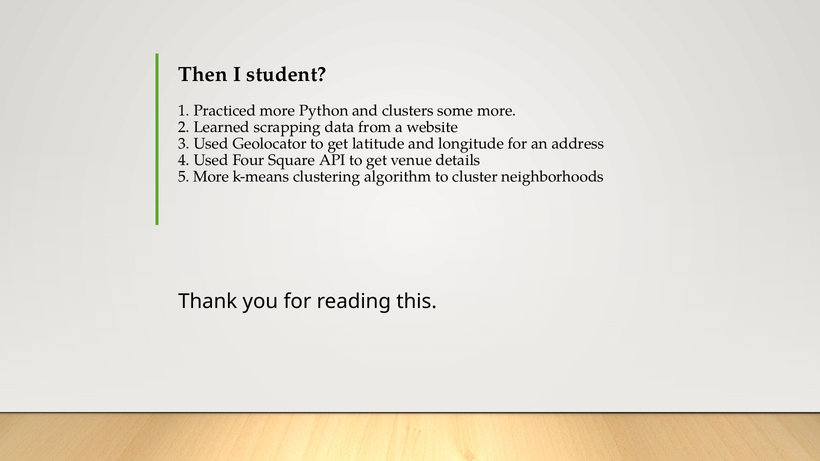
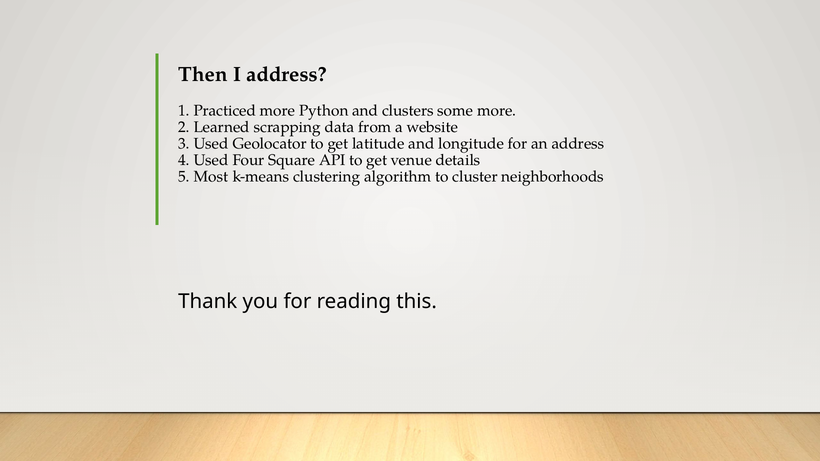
I student: student -> address (287, 75)
5 More: More -> Most (211, 177)
